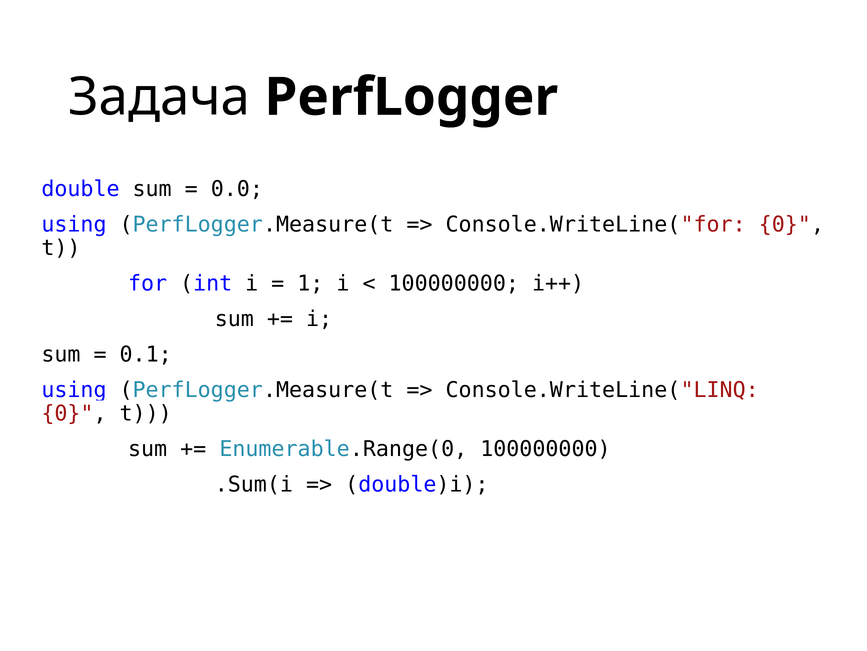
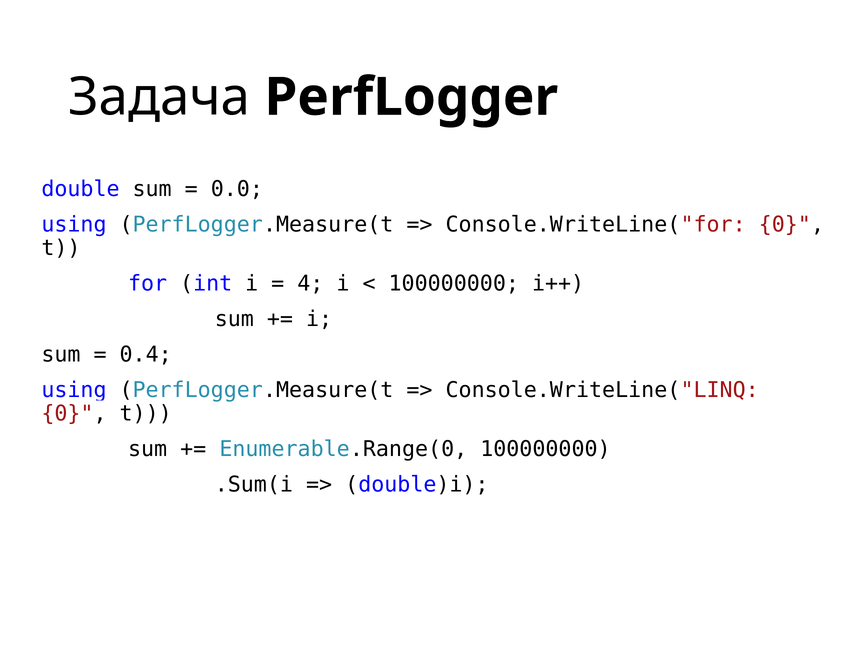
1: 1 -> 4 (310, 283)
0.1: 0.1 -> 0.4 (146, 354)
